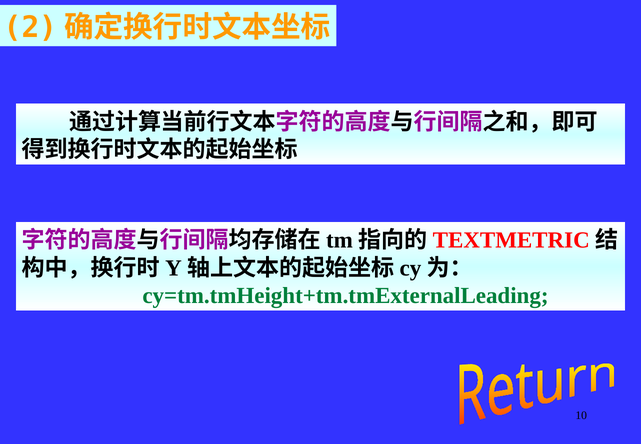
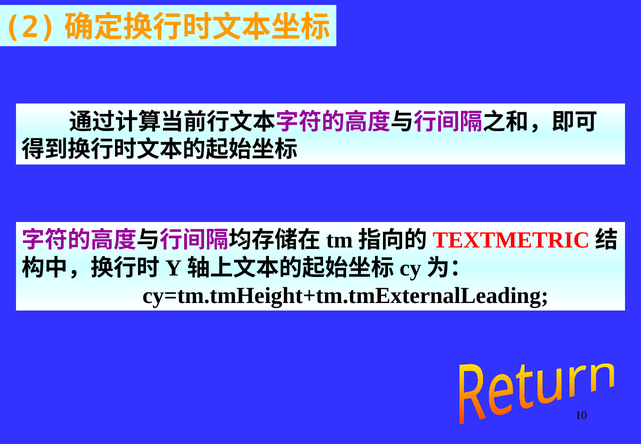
cy=tm.tmHeight+tm.tmExternalLeading colour: green -> black (345, 295)
